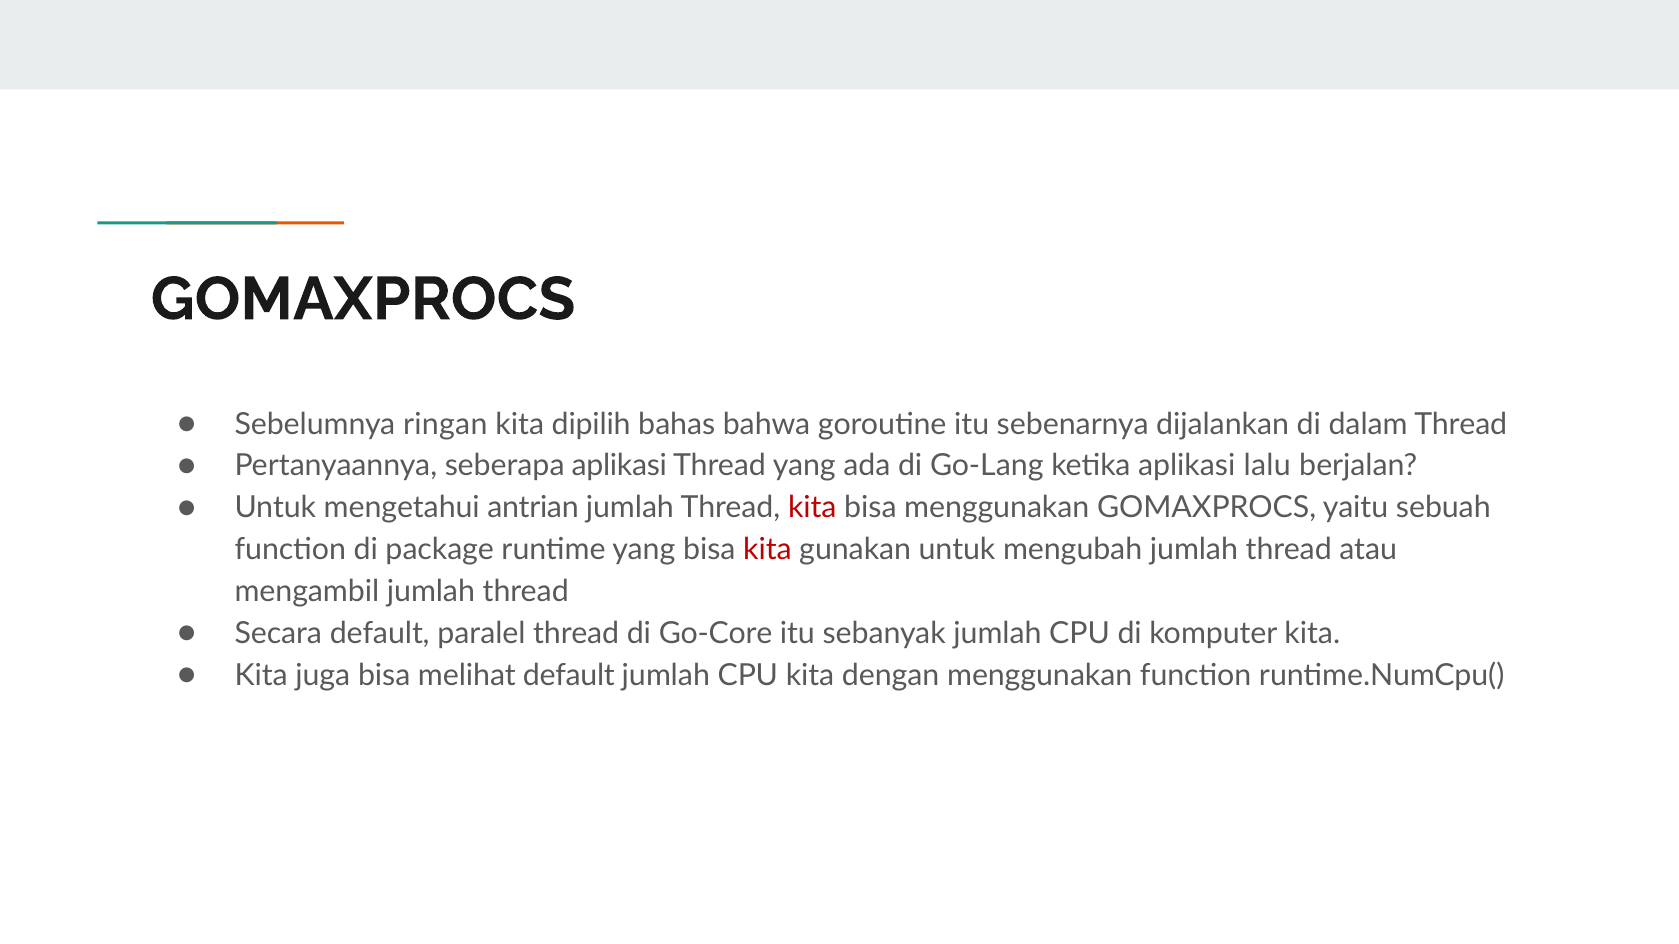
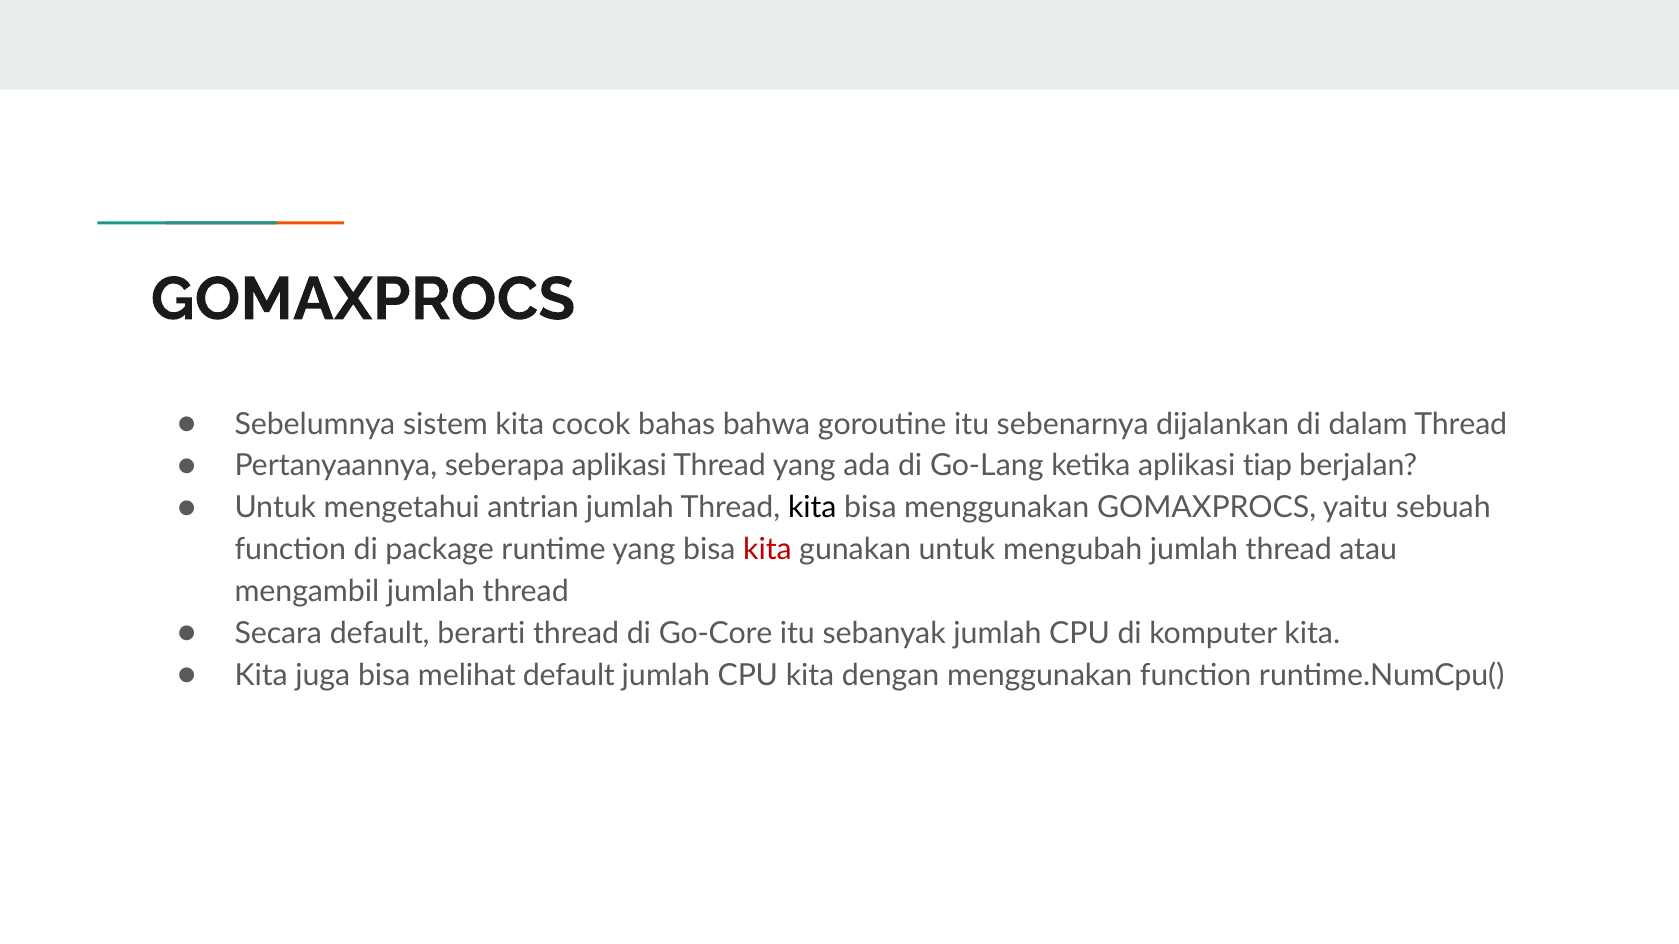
ringan: ringan -> sistem (445, 424)
dipilih: dipilih -> cocok (591, 424)
lalu: lalu -> tiap (1267, 466)
kita colour: red -> black (812, 508)
paralel: paralel -> berarti (481, 633)
